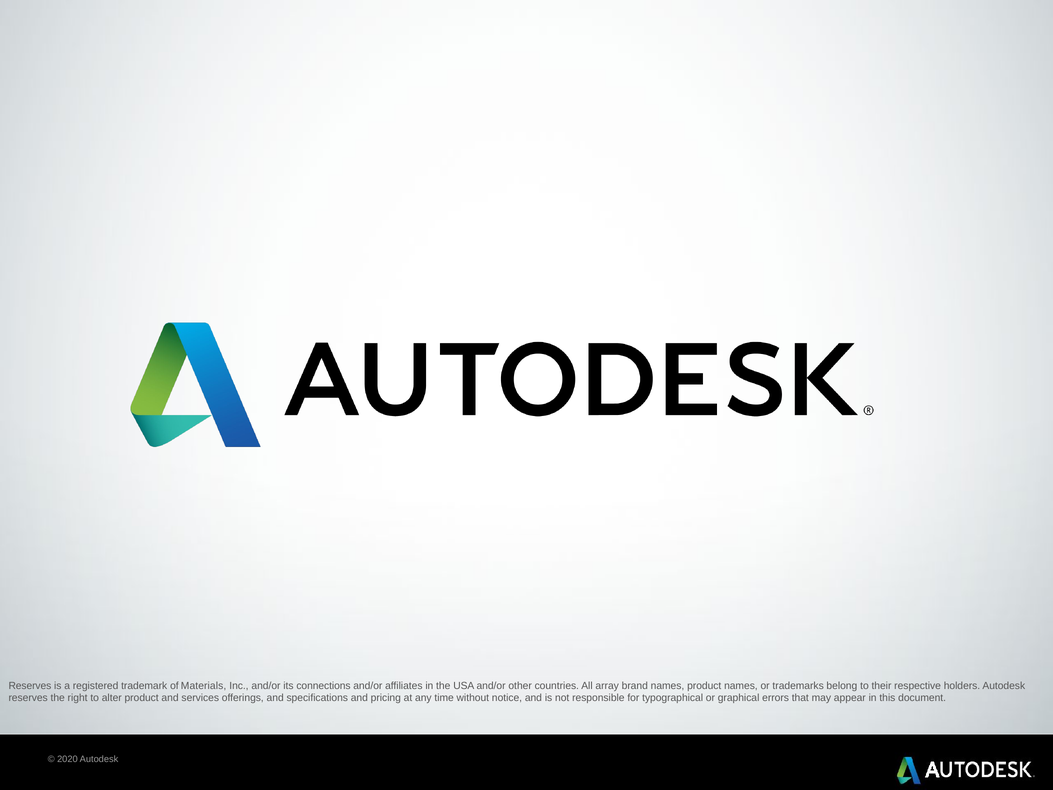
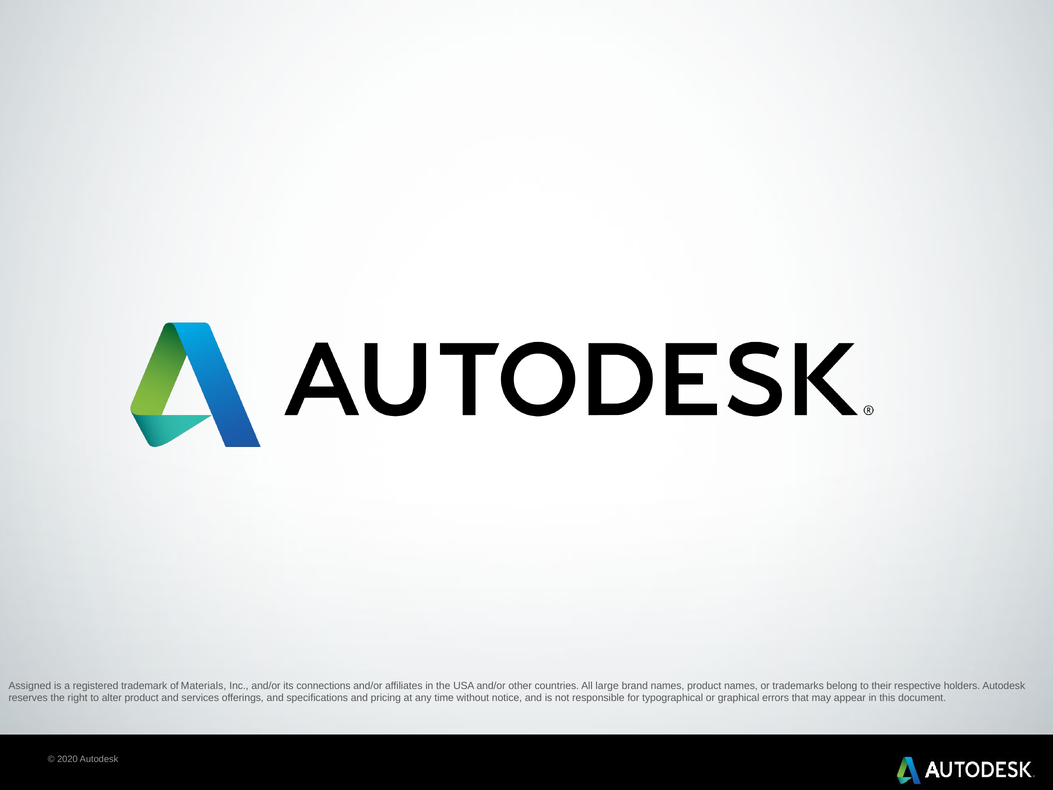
Reserves: Reserves -> Assigned (30, 685)
array: array -> large (607, 685)
